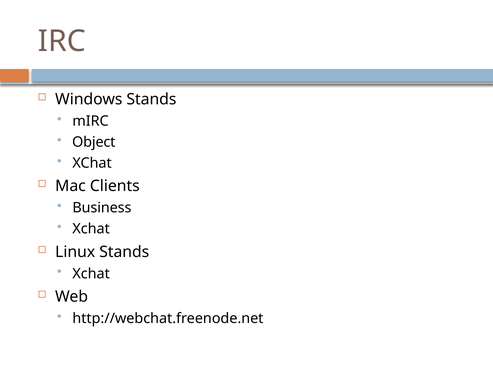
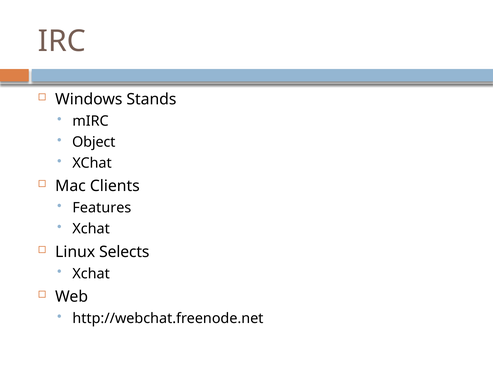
Business: Business -> Features (102, 208)
Linux Stands: Stands -> Selects (124, 252)
